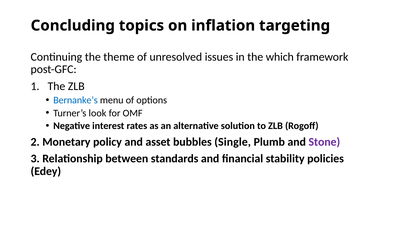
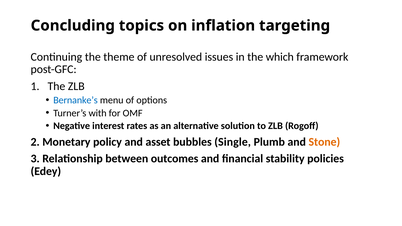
look: look -> with (98, 113)
Stone colour: purple -> orange (324, 142)
standards: standards -> outcomes (175, 159)
